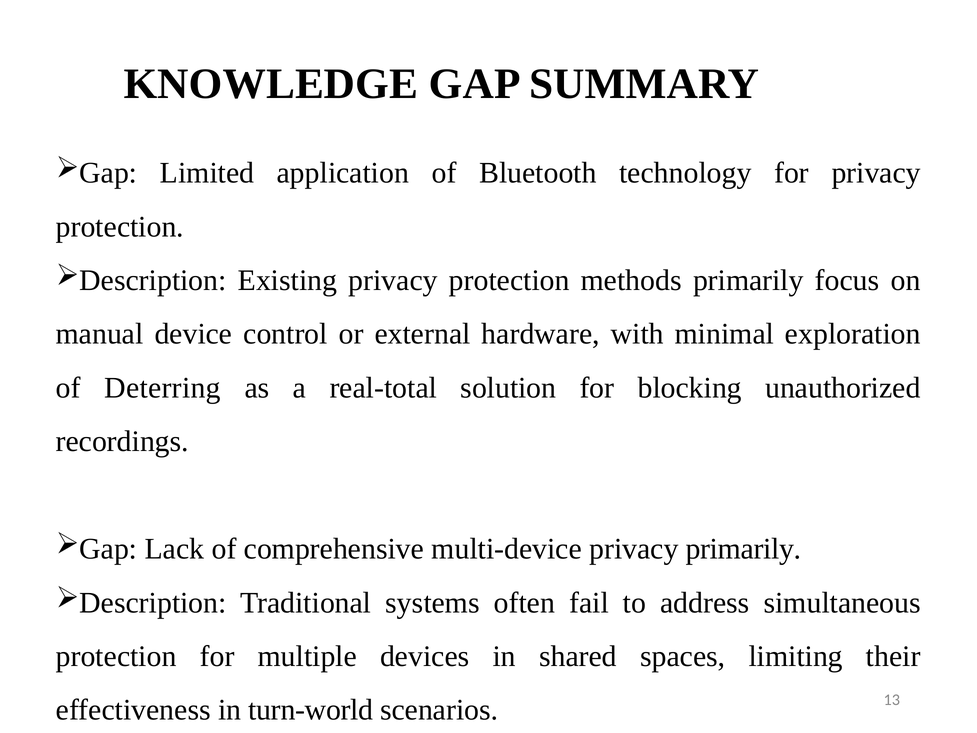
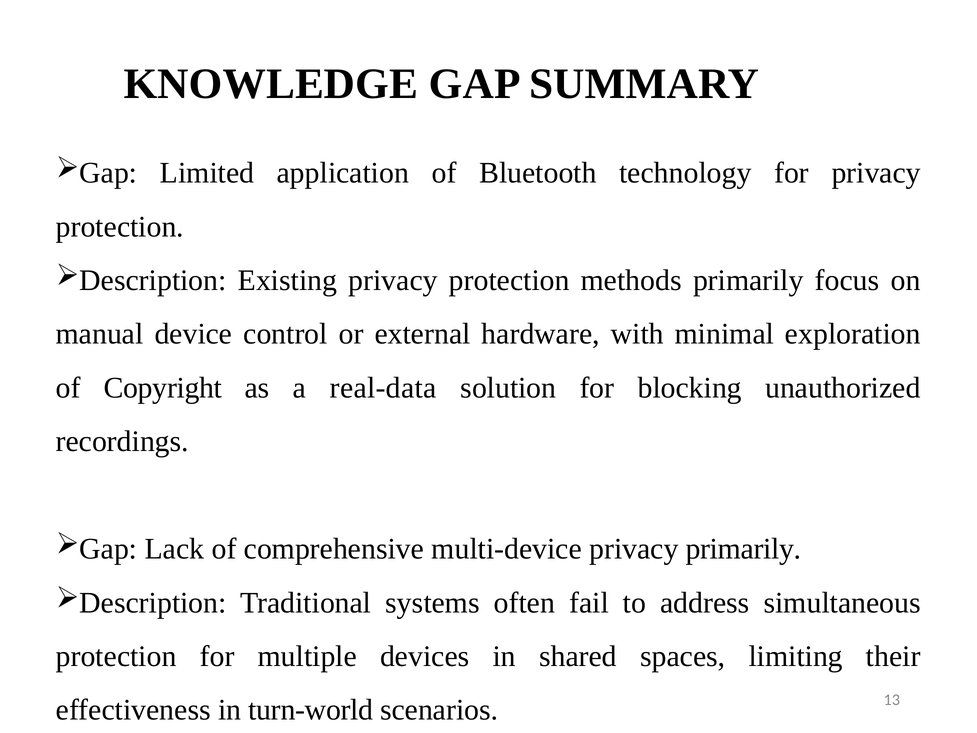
Deterring: Deterring -> Copyright (163, 388)
real-total: real-total -> real-data (383, 388)
